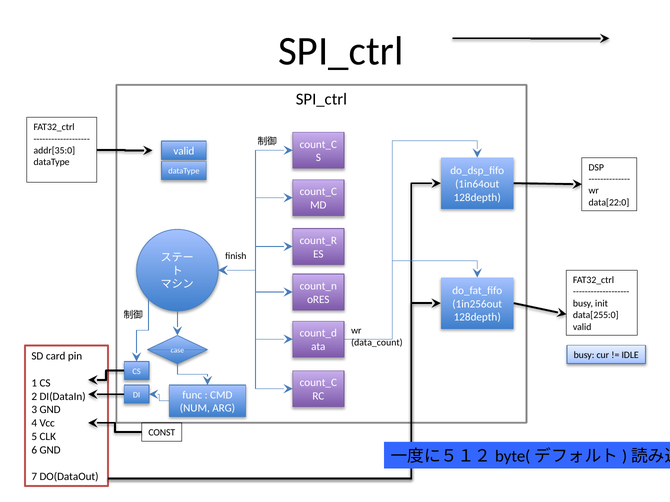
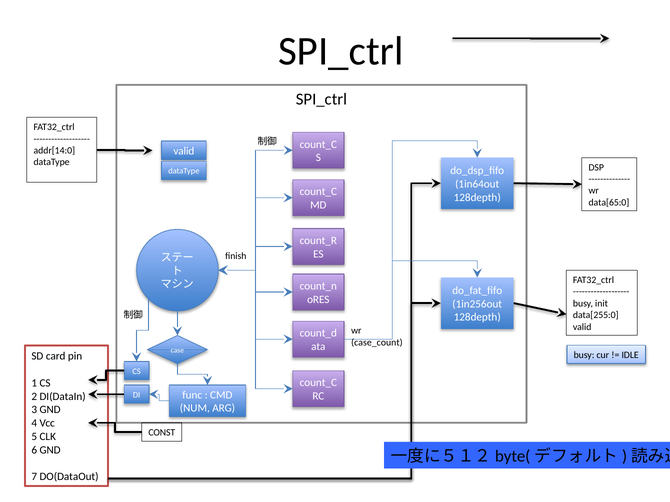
addr[35:0: addr[35:0 -> addr[14:0 (54, 151)
data[22:0: data[22:0 -> data[65:0 (609, 203)
data_count: data_count -> case_count (377, 343)
